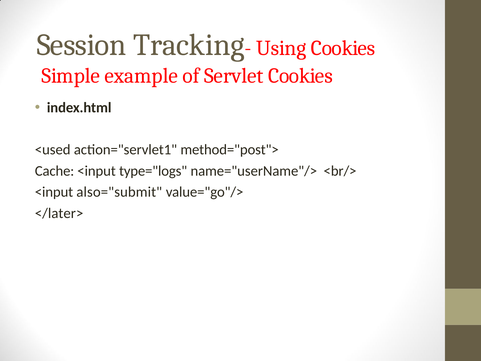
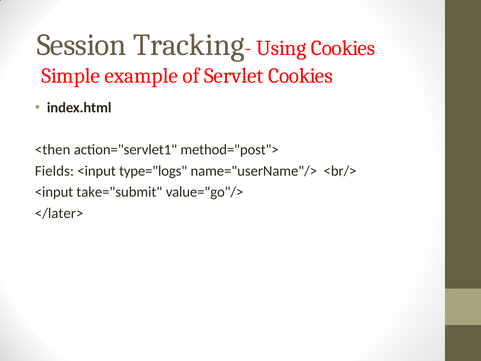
<used: <used -> <then (53, 150)
Cache: Cache -> Fields (54, 171)
also="submit: also="submit -> take="submit (119, 192)
